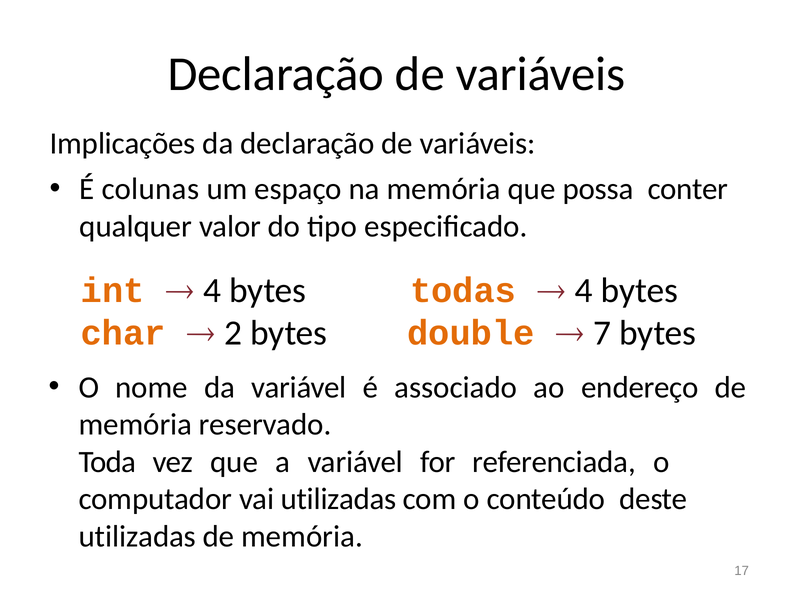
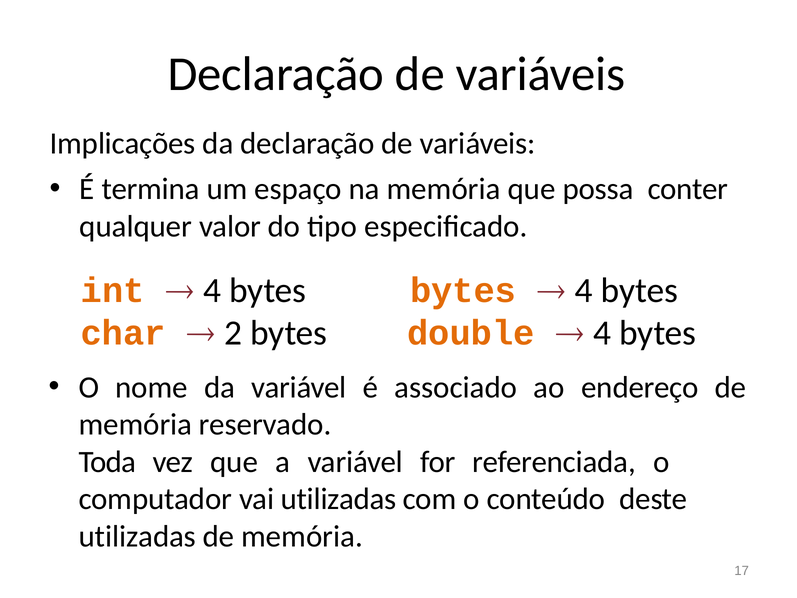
colunas: colunas -> termina (151, 189)
todas: todas -> bytes (463, 291)
7: 7 -> 4 (602, 333)
